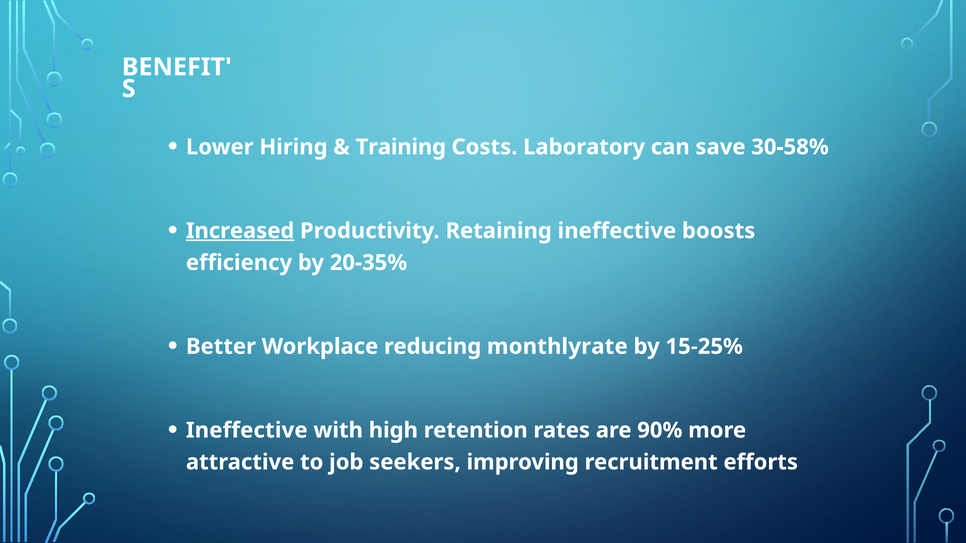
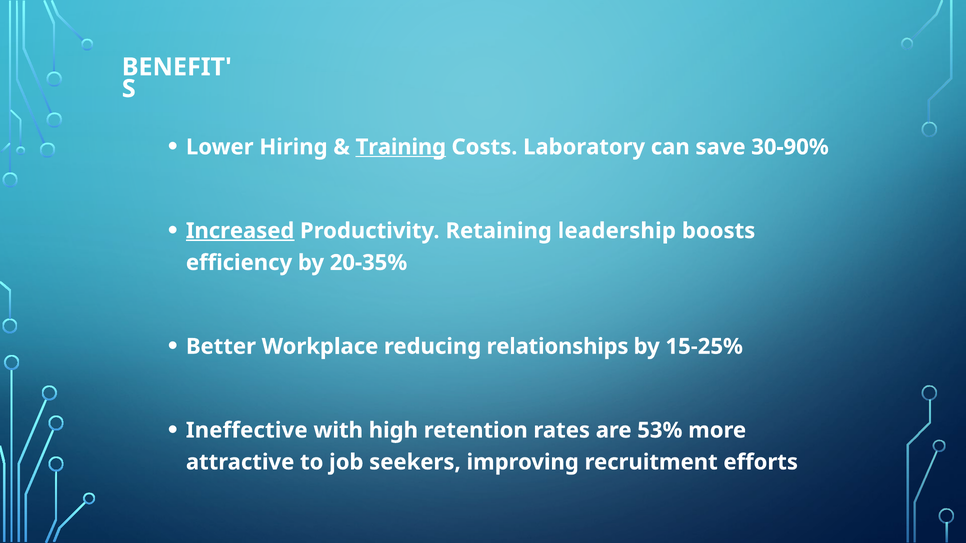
Training underline: none -> present (401, 147)
30-58%: 30-58% -> 30-90% (790, 147)
Retaining ineffective: ineffective -> leadership (617, 231)
monthlyrate: monthlyrate -> relationships (558, 347)
90%: 90% -> 53% (660, 431)
